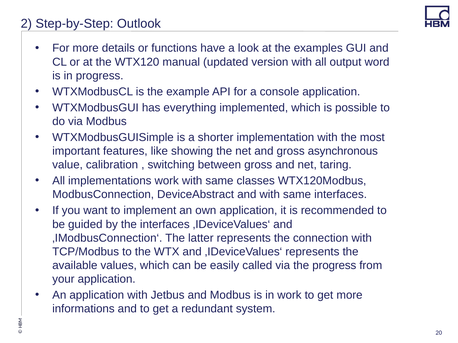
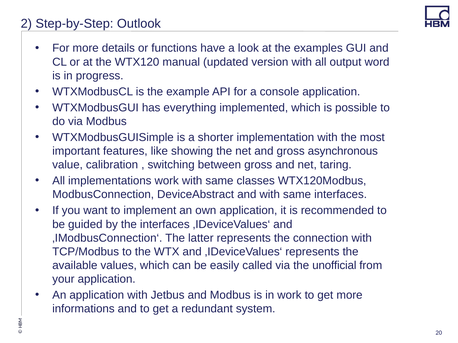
the progress: progress -> unofficial (334, 266)
